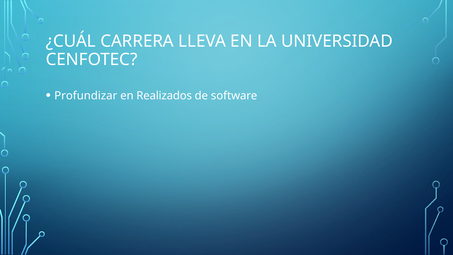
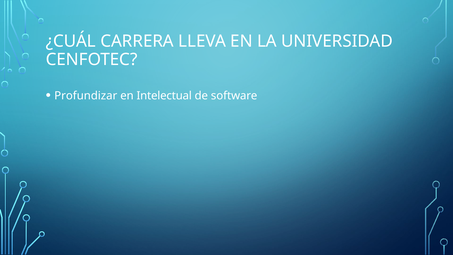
Realizados: Realizados -> Intelectual (164, 96)
